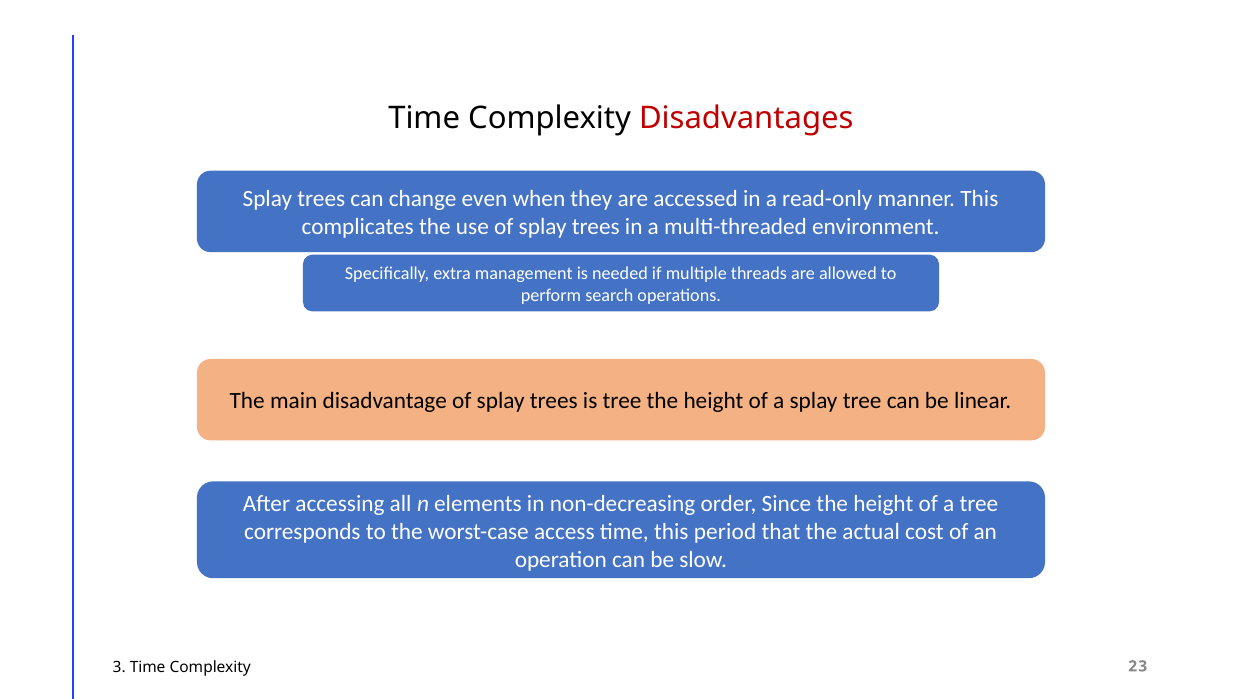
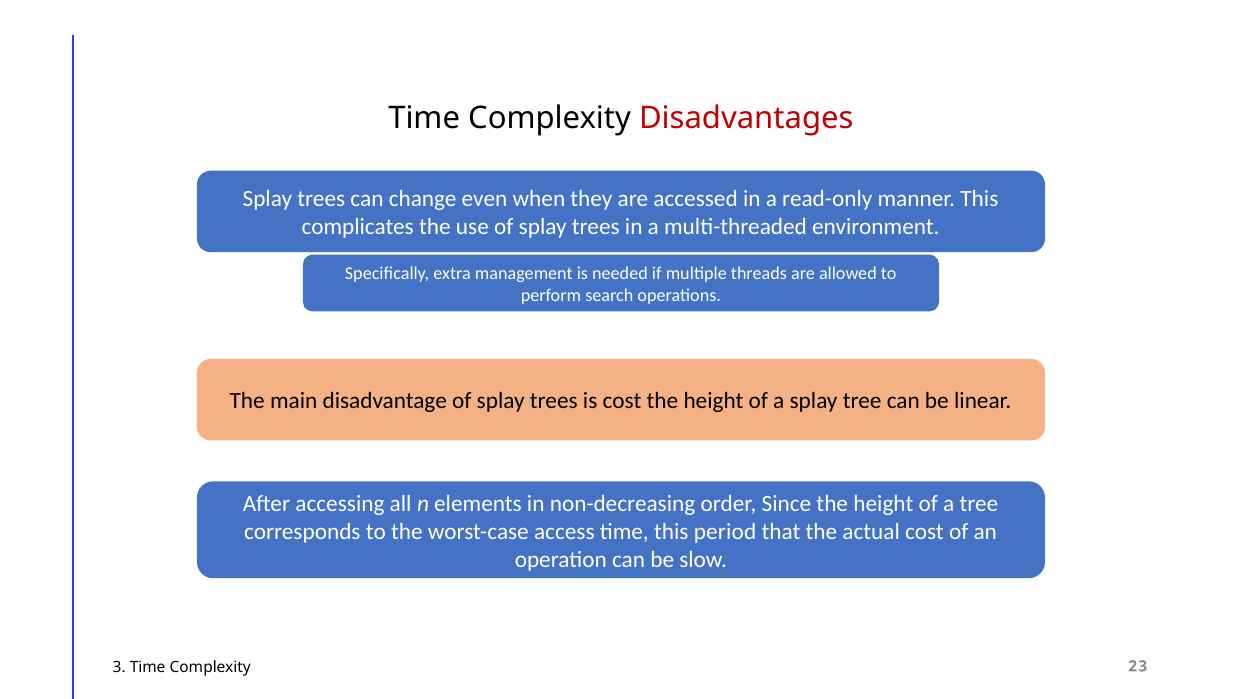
is tree: tree -> cost (622, 401)
